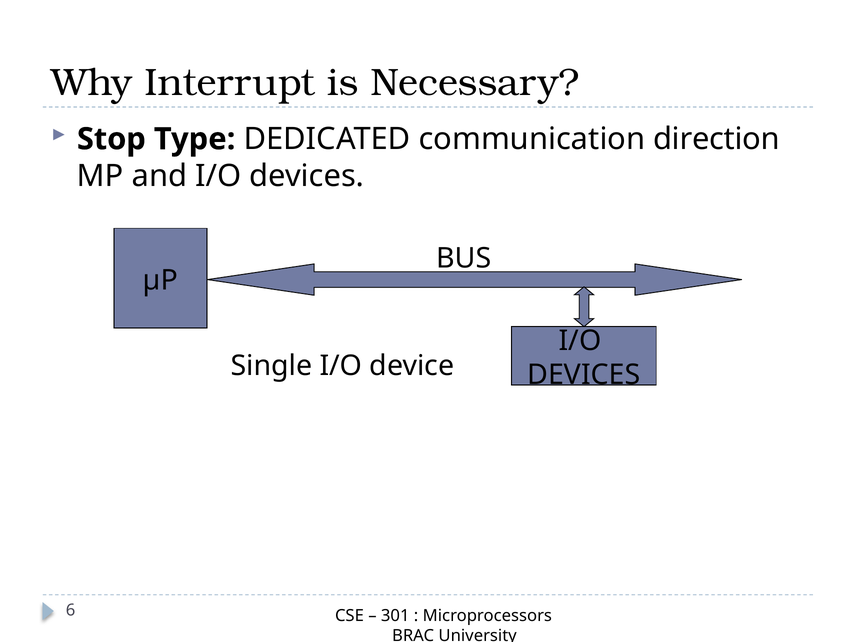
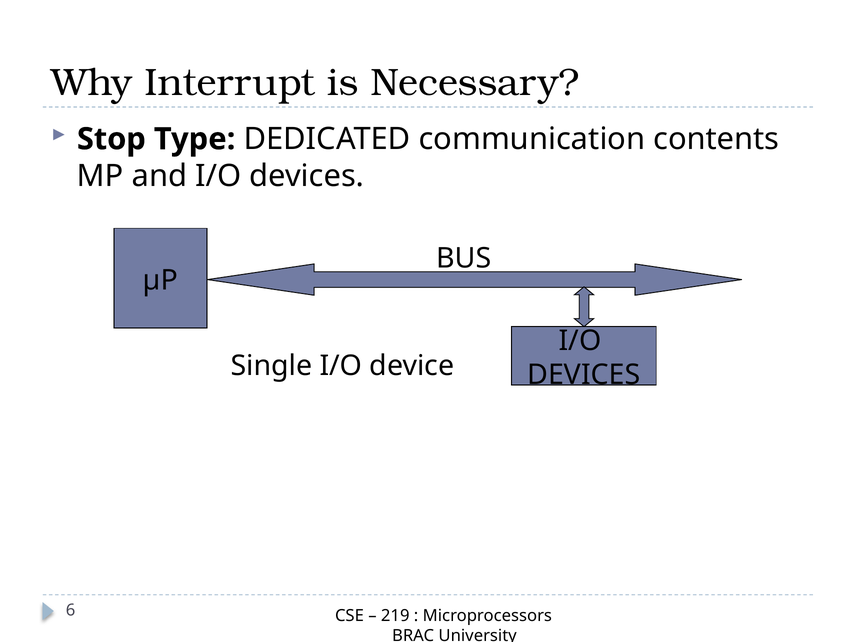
direction: direction -> contents (716, 139)
301: 301 -> 219 (395, 616)
